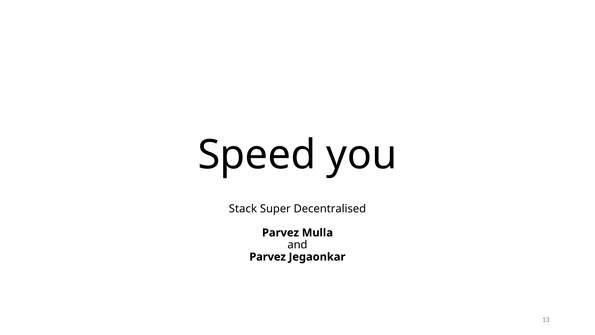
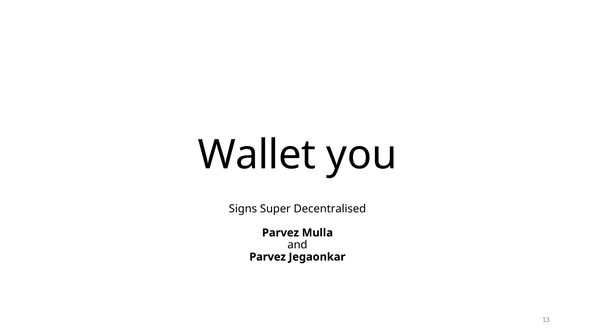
Speed: Speed -> Wallet (257, 155)
Stack: Stack -> Signs (243, 208)
